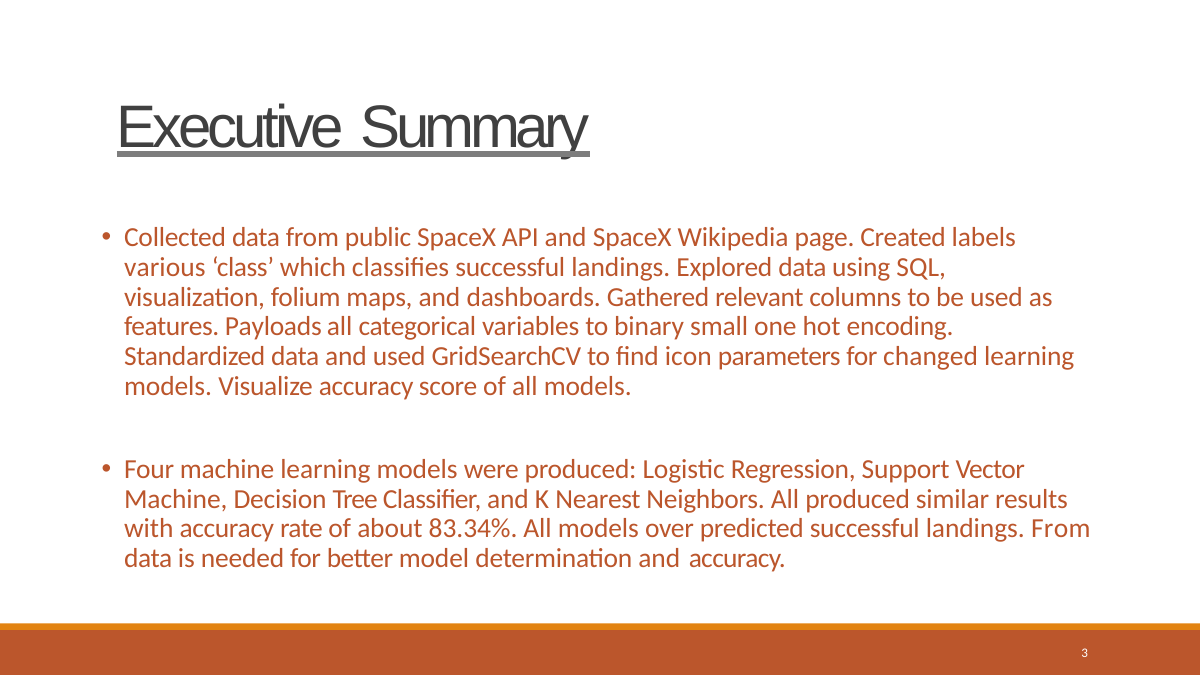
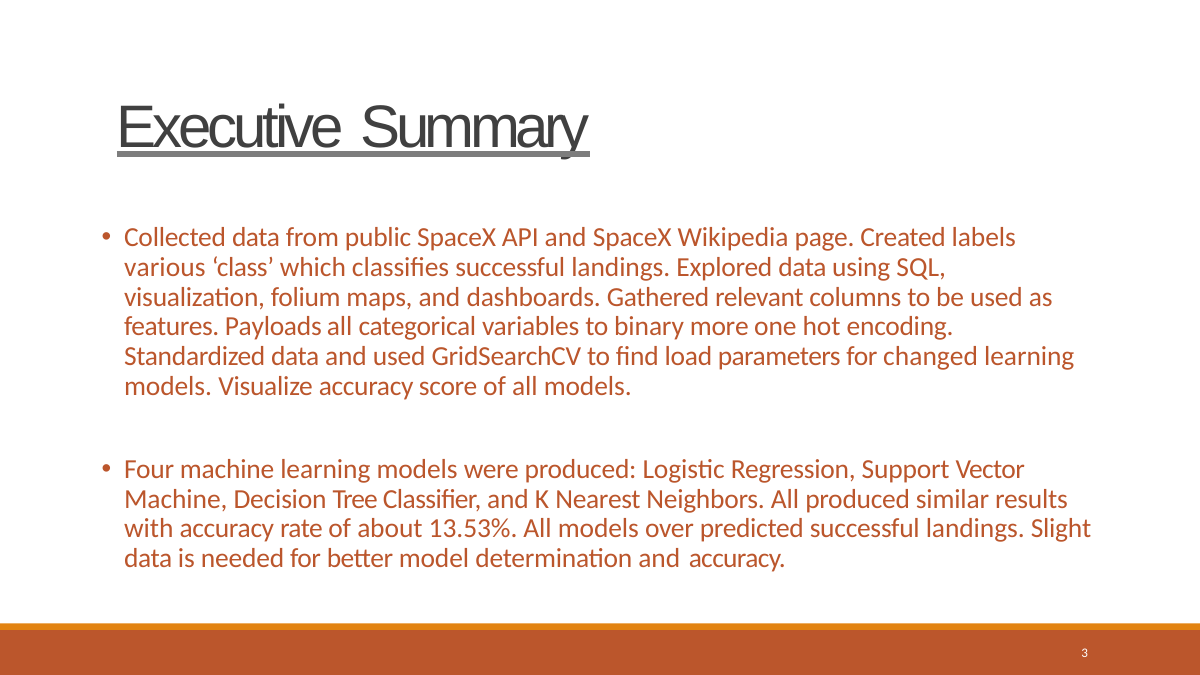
small: small -> more (719, 327)
icon: icon -> load (688, 356)
83.34%: 83.34% -> 13.53% (473, 529)
landings From: From -> Slight (1061, 529)
